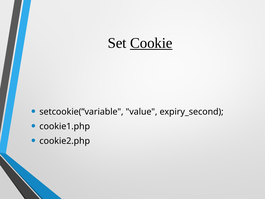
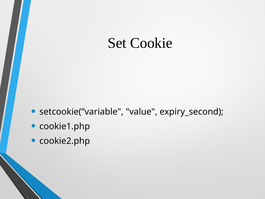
Cookie underline: present -> none (151, 43)
